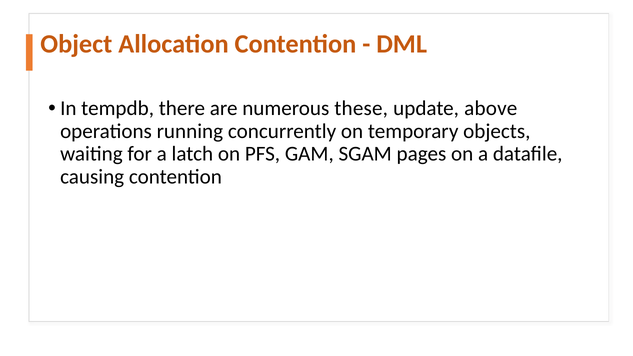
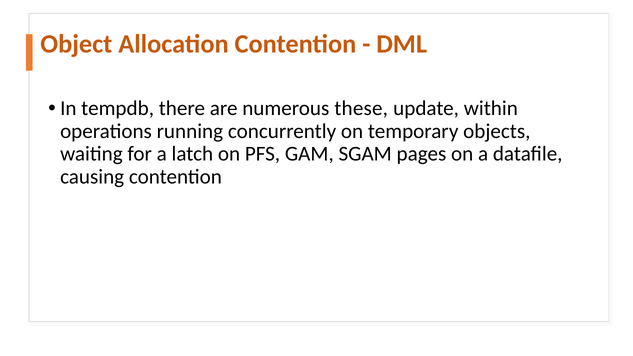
above: above -> within (491, 108)
